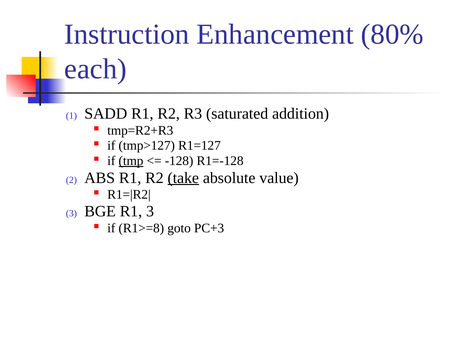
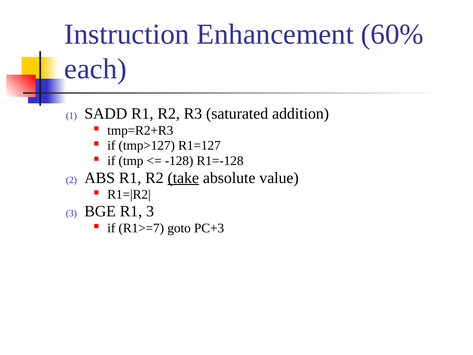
80%: 80% -> 60% (392, 34)
tmp underline: present -> none (131, 161)
R1>=8: R1>=8 -> R1>=7 (141, 228)
